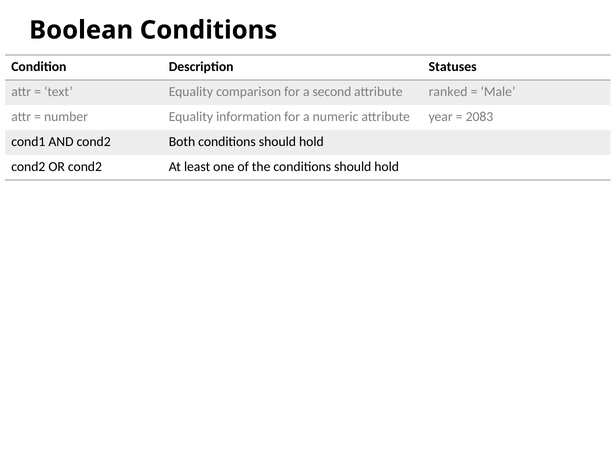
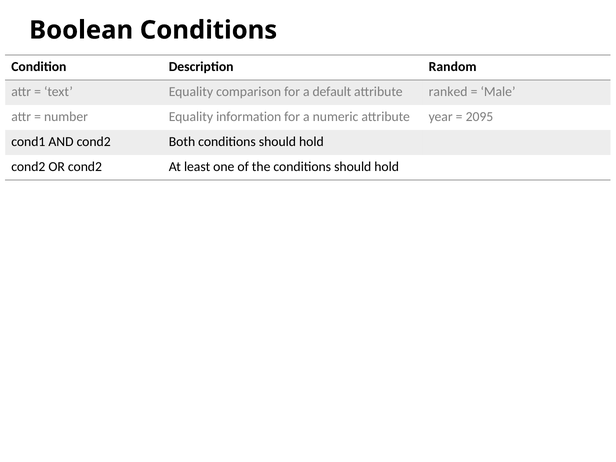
Statuses: Statuses -> Random (453, 67)
second: second -> default (332, 92)
2083: 2083 -> 2095 (479, 117)
